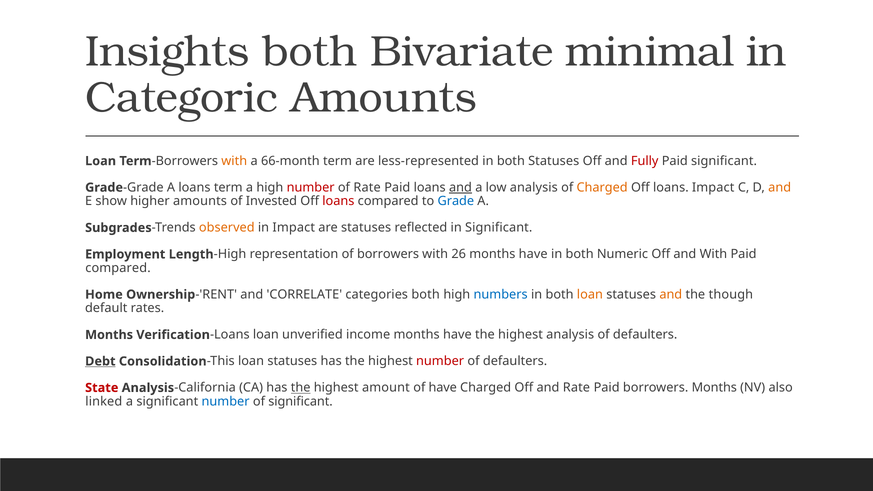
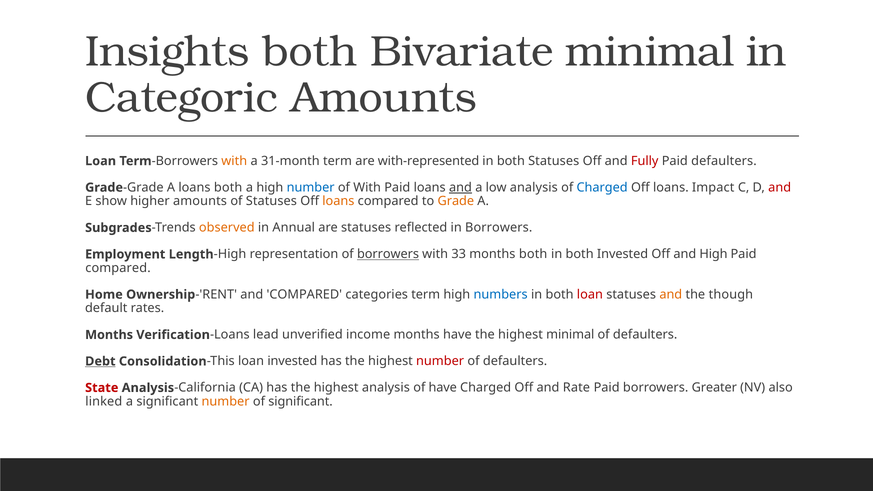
66-month: 66-month -> 31-month (290, 161)
less-represented: less-represented -> with-represented (429, 161)
Paid significant: significant -> defaulters (724, 161)
loans term: term -> both (228, 188)
number colour: red -> blue (311, 188)
of Rate: Rate -> With (367, 188)
Charged colour: orange -> blue (602, 188)
and colour: orange -> red (780, 188)
of Invested: Invested -> Statuses (271, 201)
loans colour: red -> orange (338, 201)
Grade colour: blue -> orange (456, 201)
in Impact: Impact -> Annual (294, 228)
in Significant: Significant -> Borrowers (499, 228)
borrowers underline: none -> present (388, 254)
26: 26 -> 33 (459, 254)
have: have -> both (533, 254)
both Numeric: Numeric -> Invested (623, 254)
and With: With -> High (713, 254)
and CORRELATE: CORRELATE -> COMPARED (304, 295)
categories both: both -> term (426, 295)
loan colour: orange -> red (590, 295)
Verification-Loans loan: loan -> lead (266, 335)
highest analysis: analysis -> minimal (570, 335)
Consolidation-This loan statuses: statuses -> invested (292, 361)
the underline: present -> none (301, 388)
highest amount: amount -> analysis (386, 388)
borrowers Months: Months -> Greater (714, 388)
number colour: blue -> orange (226, 402)
